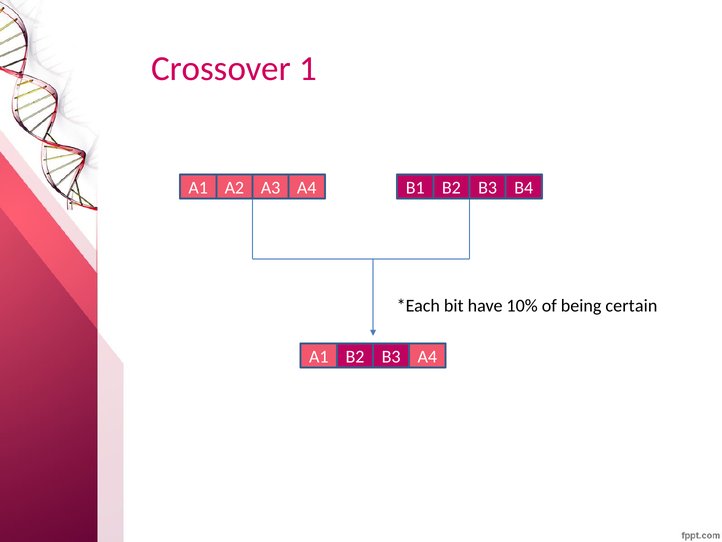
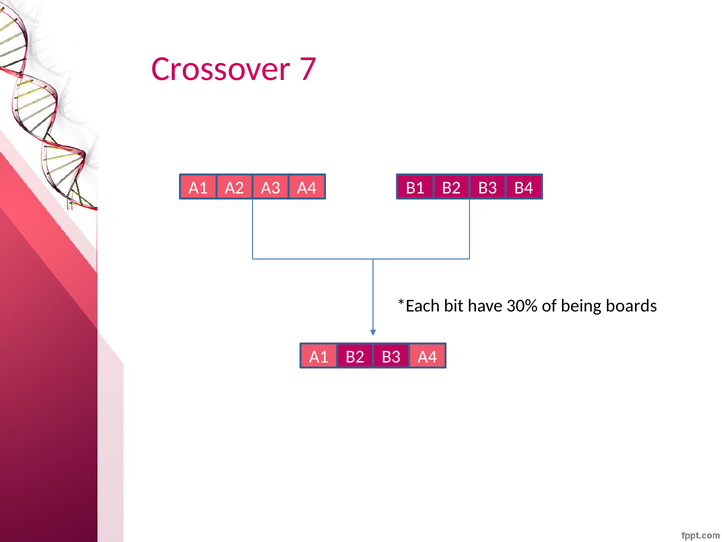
1: 1 -> 7 (308, 69)
10%: 10% -> 30% (522, 305)
certain: certain -> boards (631, 305)
